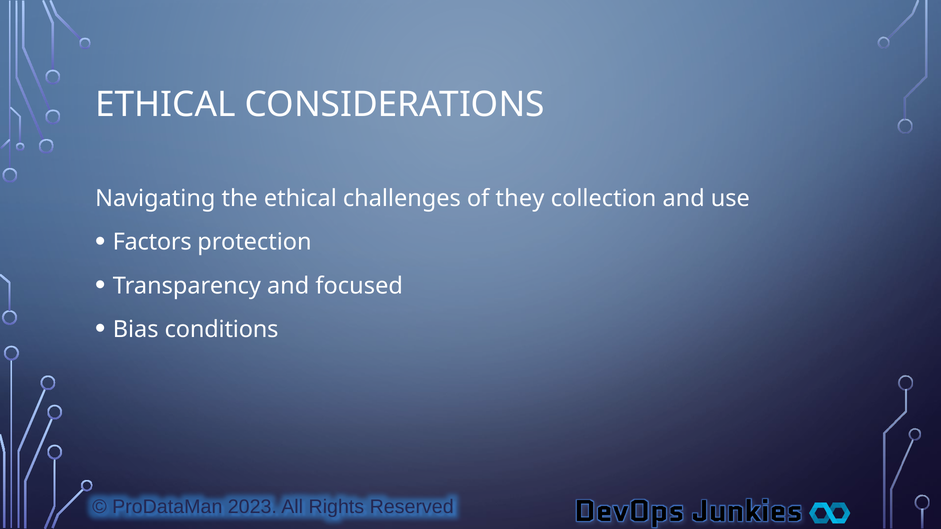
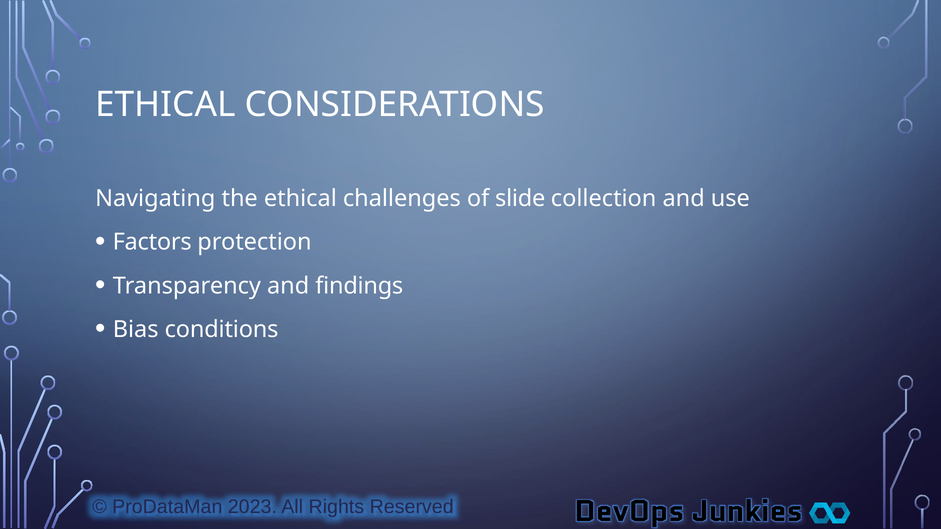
they: they -> slide (520, 199)
focused: focused -> findings (359, 286)
